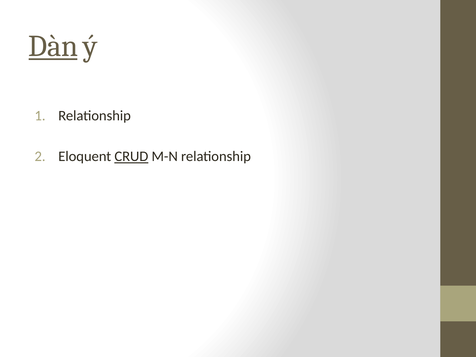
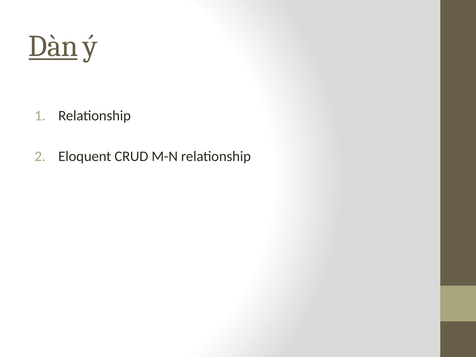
CRUD underline: present -> none (131, 156)
